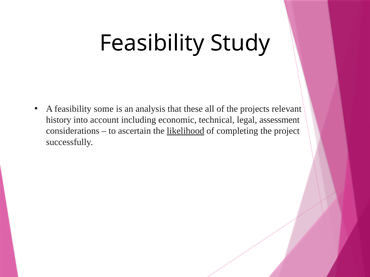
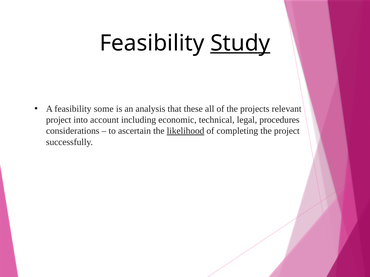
Study underline: none -> present (240, 43)
history: history -> project (59, 120)
assessment: assessment -> procedures (279, 120)
